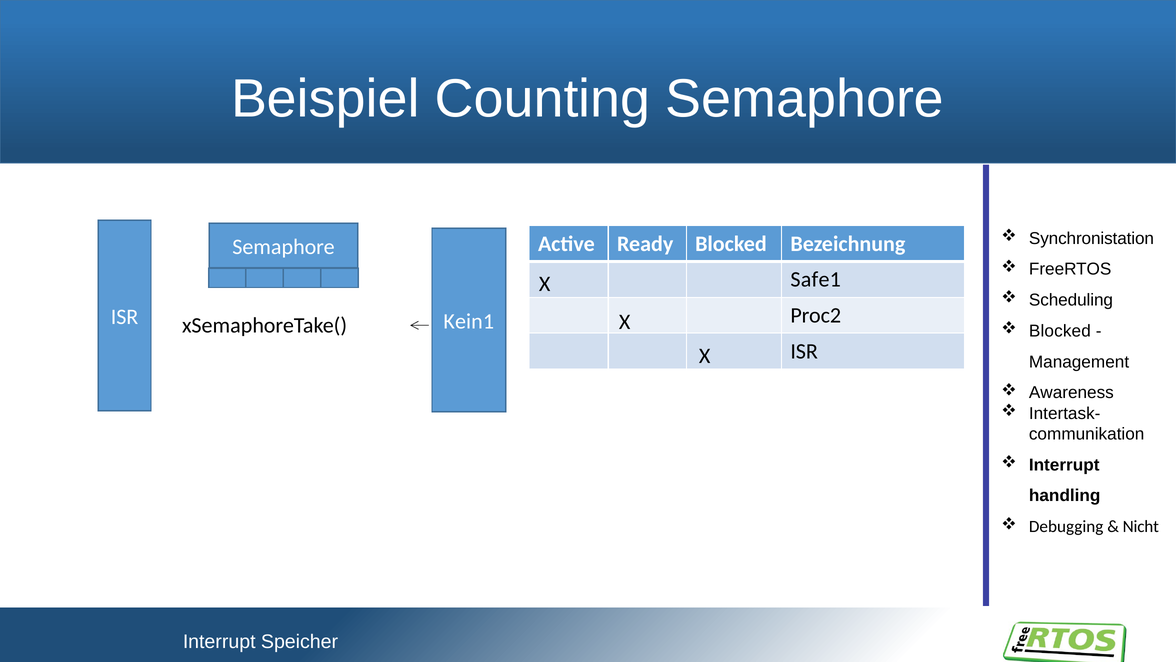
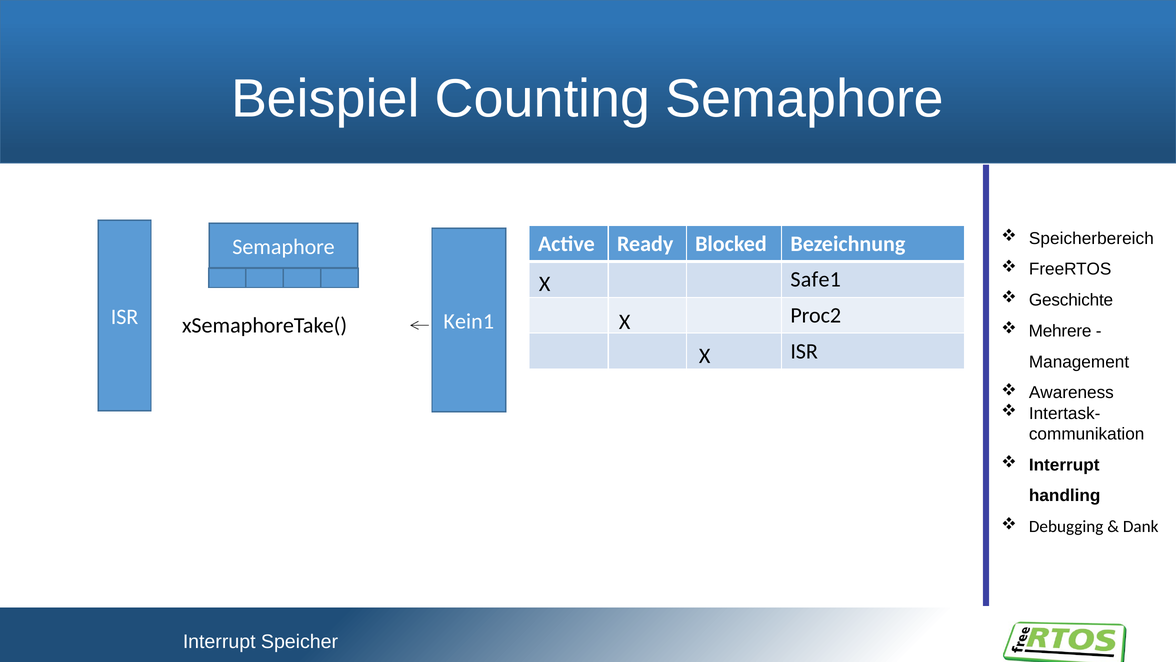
Synchronistation: Synchronistation -> Speicherbereich (1091, 238)
Scheduling: Scheduling -> Geschichte (1071, 300)
Blocked: Blocked -> Mehrere (1060, 331)
Nicht: Nicht -> Dank (1141, 526)
